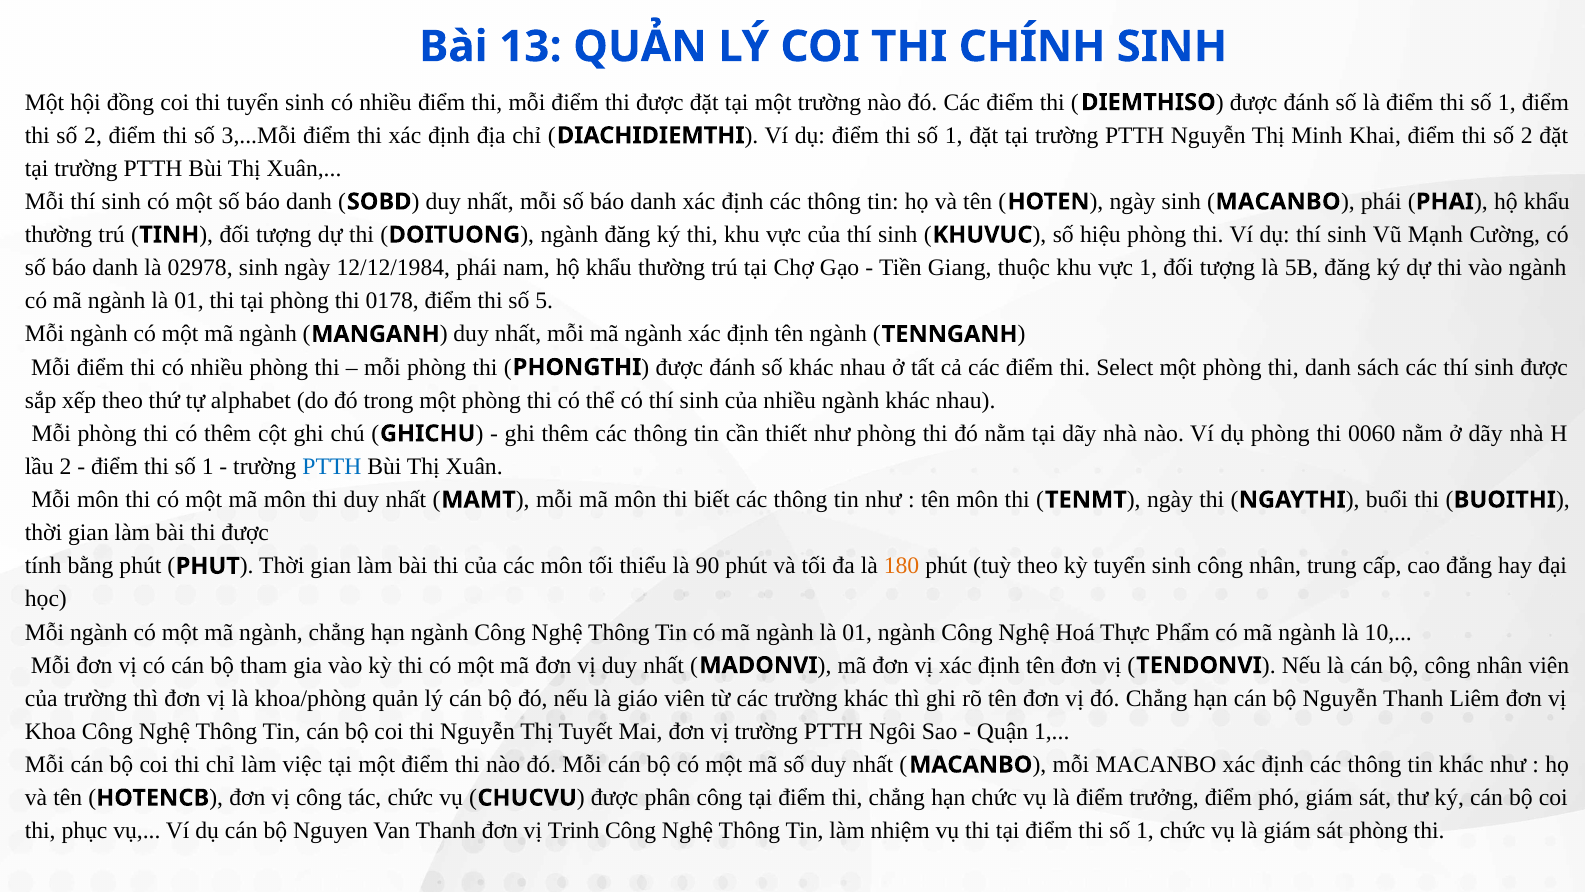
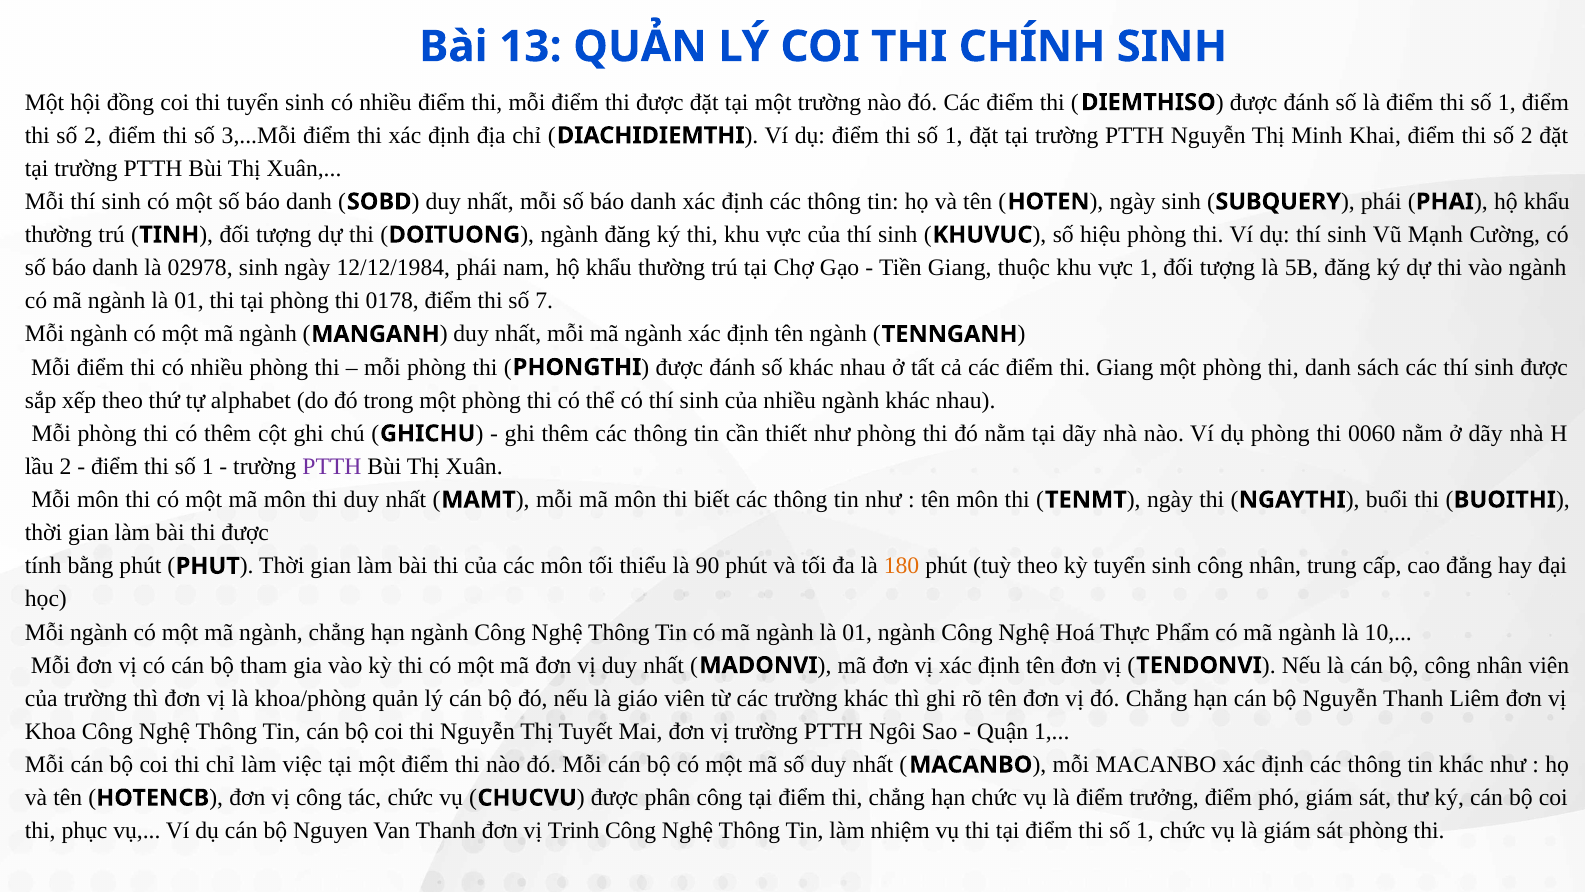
MACANBO: MACANBO -> SUBQUERY (1278, 202)
5: 5 -> 7 (544, 301)
thi Select: Select -> Giang (1125, 367)
PTTH colour: blue -> purple (332, 466)
